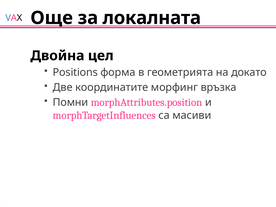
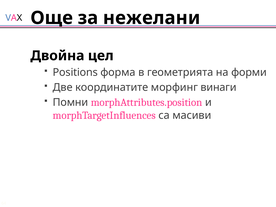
локалната: локалната -> нежелани (152, 18)
докато: докато -> форми (249, 72)
връзка: връзка -> винаги (219, 87)
